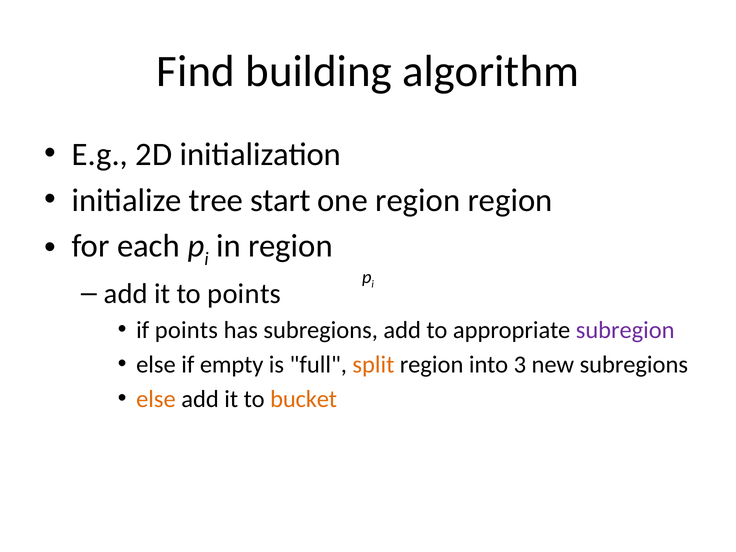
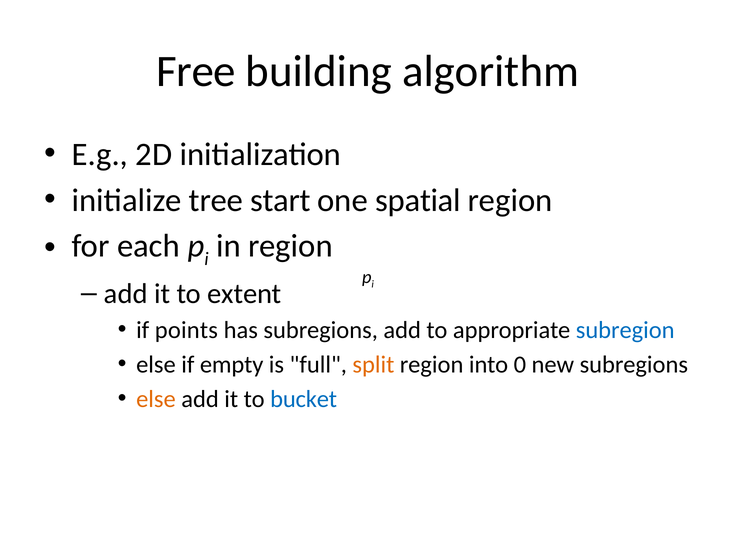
Find: Find -> Free (196, 71)
one region: region -> spatial (418, 200)
to points: points -> extent (244, 294)
subregion colour: purple -> blue (625, 330)
3: 3 -> 0 (520, 365)
bucket colour: orange -> blue (304, 399)
